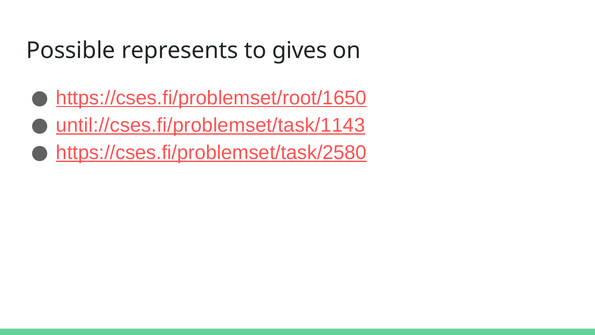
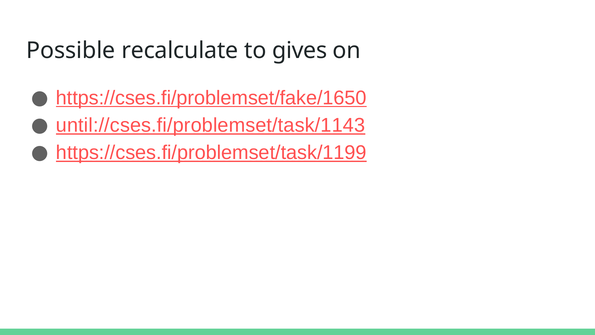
represents: represents -> recalculate (180, 50)
https://cses.fi/problemset/root/1650: https://cses.fi/problemset/root/1650 -> https://cses.fi/problemset/fake/1650 (211, 98)
https://cses.fi/problemset/task/2580: https://cses.fi/problemset/task/2580 -> https://cses.fi/problemset/task/1199 (211, 153)
